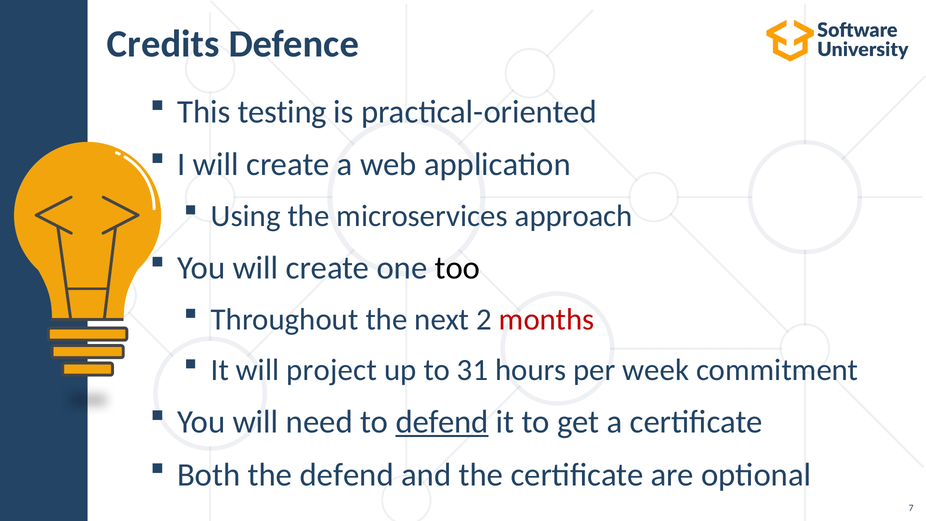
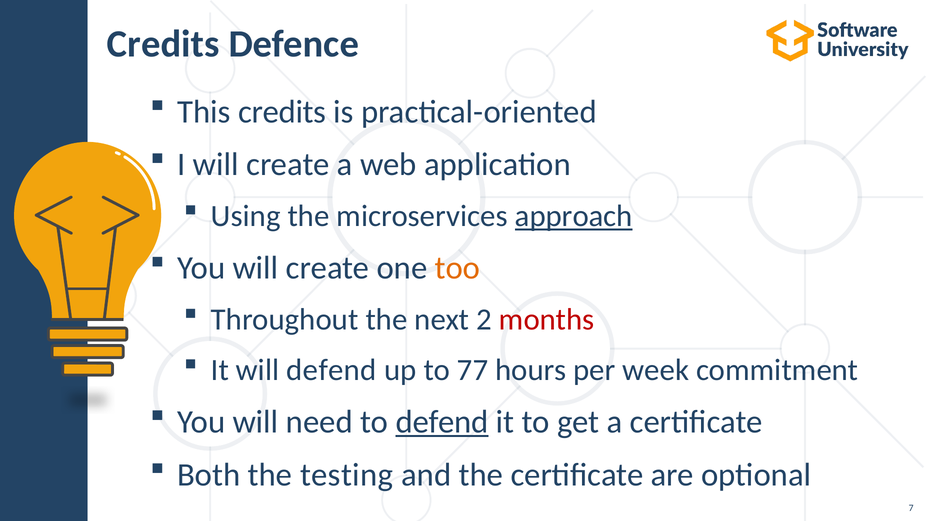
This testing: testing -> credits (282, 112)
approach underline: none -> present (574, 216)
too colour: black -> orange (457, 268)
will project: project -> defend (332, 370)
31: 31 -> 77 (473, 370)
the defend: defend -> testing (347, 475)
